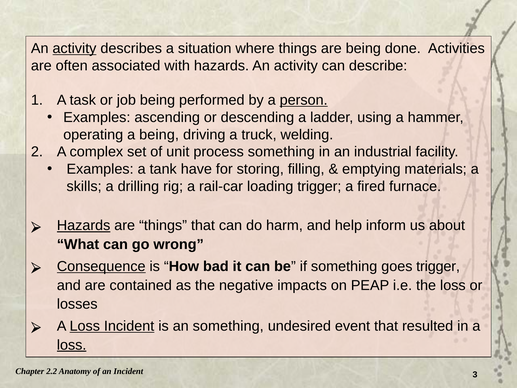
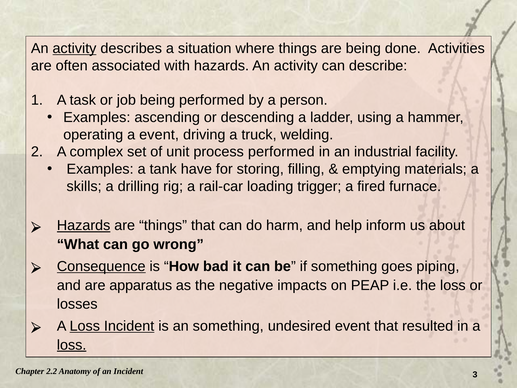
person underline: present -> none (304, 100)
a being: being -> event (159, 135)
process something: something -> performed (281, 152)
goes trigger: trigger -> piping (438, 266)
contained: contained -> apparatus (141, 285)
